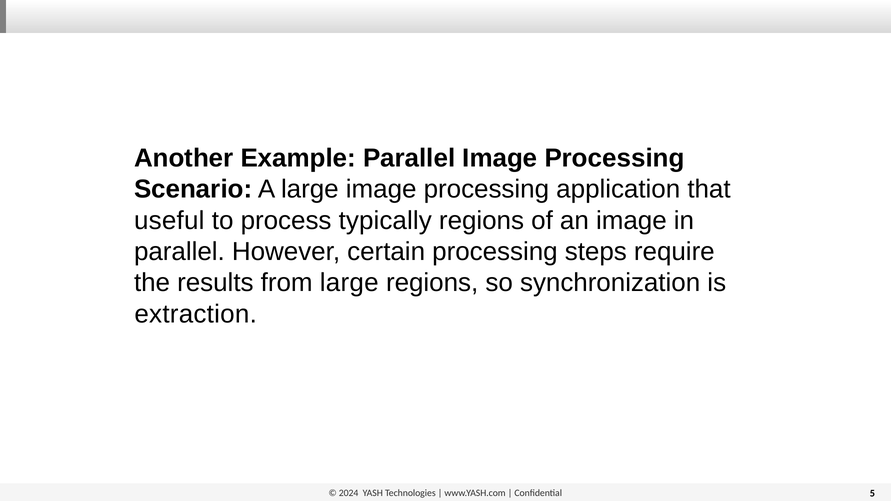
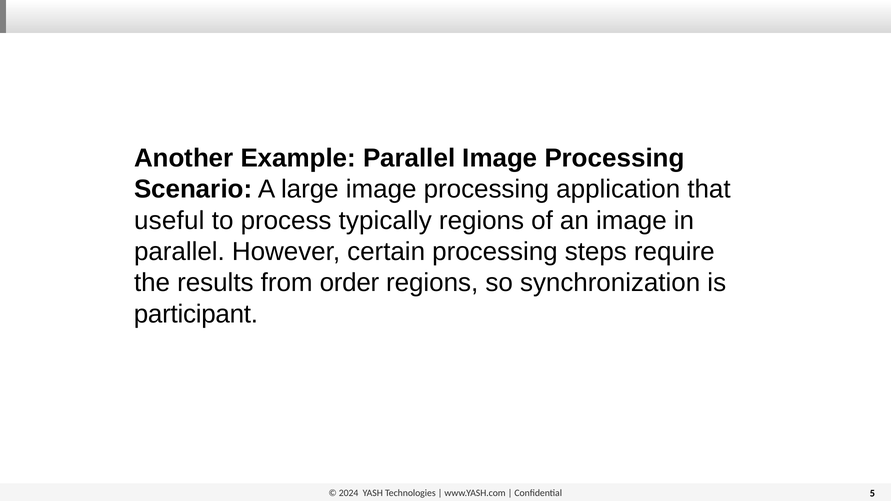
from large: large -> order (349, 283)
extraction: extraction -> participant (196, 314)
